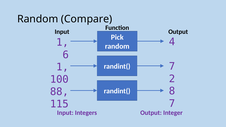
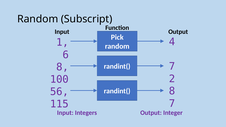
Compare: Compare -> Subscript (87, 19)
1: 1 -> 8 (63, 67)
88: 88 -> 56 (59, 92)
